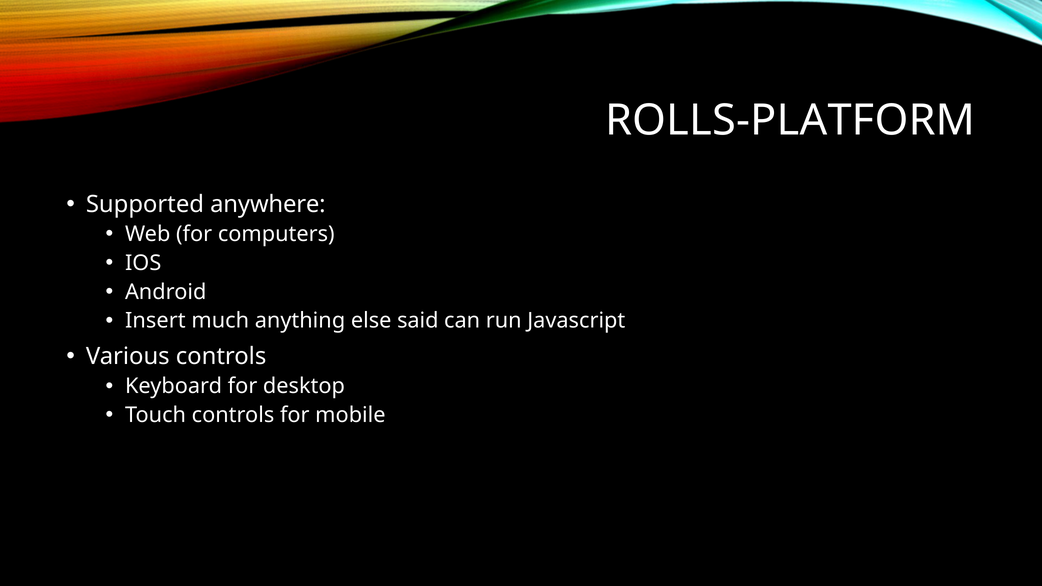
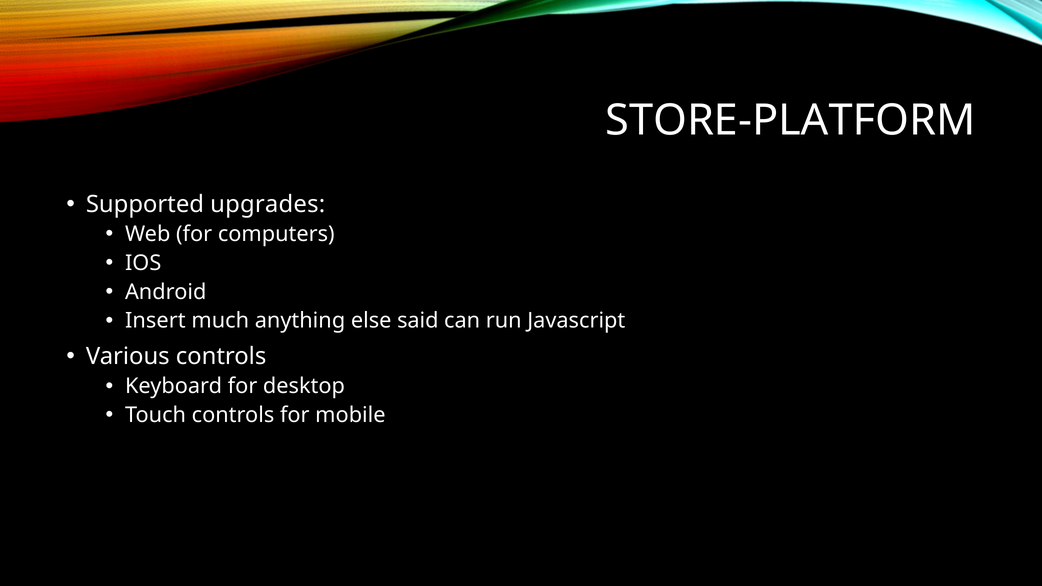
ROLLS-PLATFORM: ROLLS-PLATFORM -> STORE-PLATFORM (790, 120)
anywhere: anywhere -> upgrades (268, 204)
